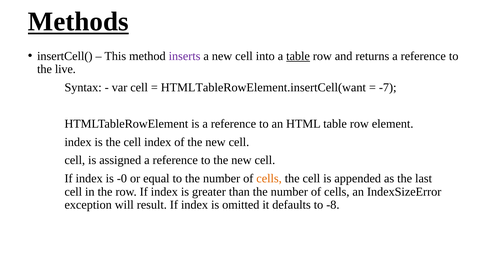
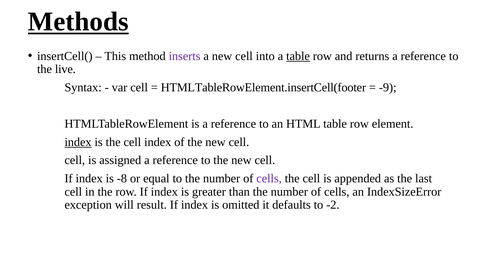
HTMLTableRowElement.insertCell(want: HTMLTableRowElement.insertCell(want -> HTMLTableRowElement.insertCell(footer (263, 87)
-7: -7 -> -9 (388, 87)
index underline: none -> present (78, 142)
-0: -0 -> -8 (122, 178)
cells colour: orange -> purple (269, 178)
-8: -8 -> -2 (333, 205)
